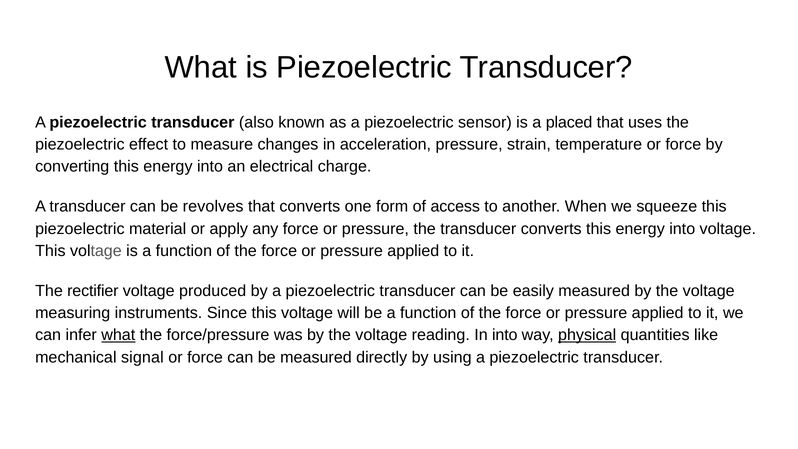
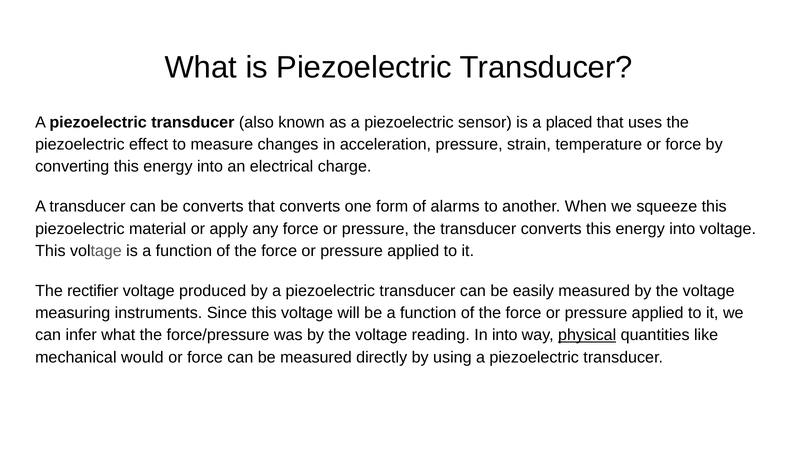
be revolves: revolves -> converts (213, 206)
access: access -> alarms (455, 206)
what underline: present -> none (118, 335)
signal: signal -> would (142, 357)
